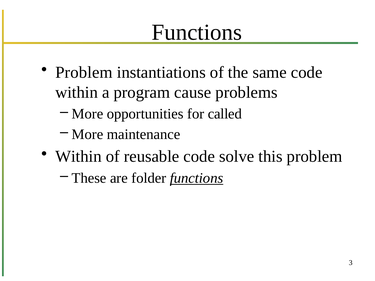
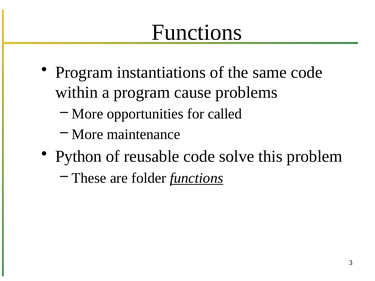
Problem: Problem -> Program (84, 72)
Within: Within -> Python (79, 157)
